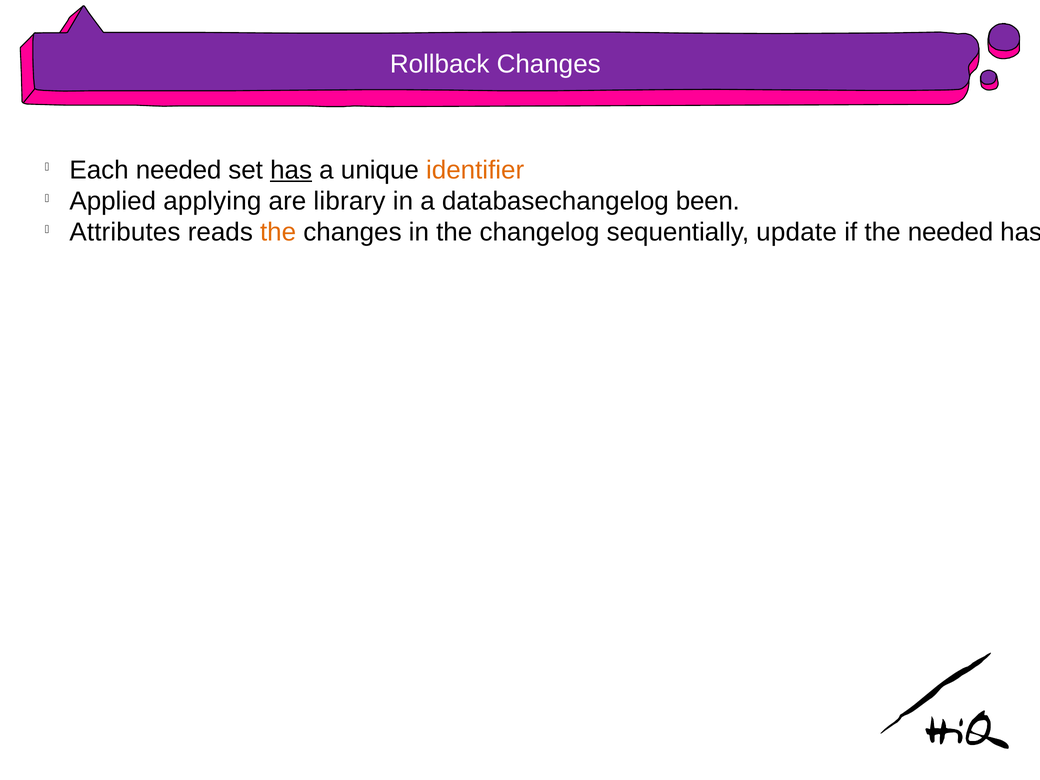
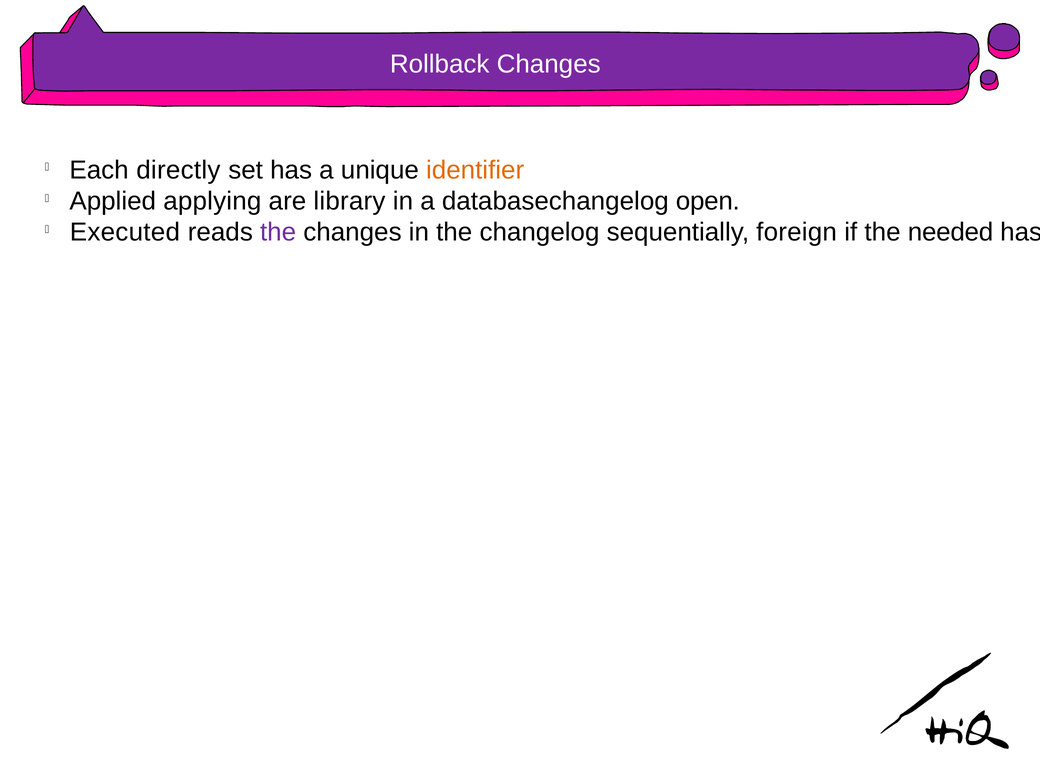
Each needed: needed -> directly (178, 170)
has underline: present -> none (291, 170)
databasechangelog been: been -> open (708, 201)
Attributes: Attributes -> Executed (125, 232)
the colour: orange -> purple (278, 232)
update: update -> foreign (797, 232)
